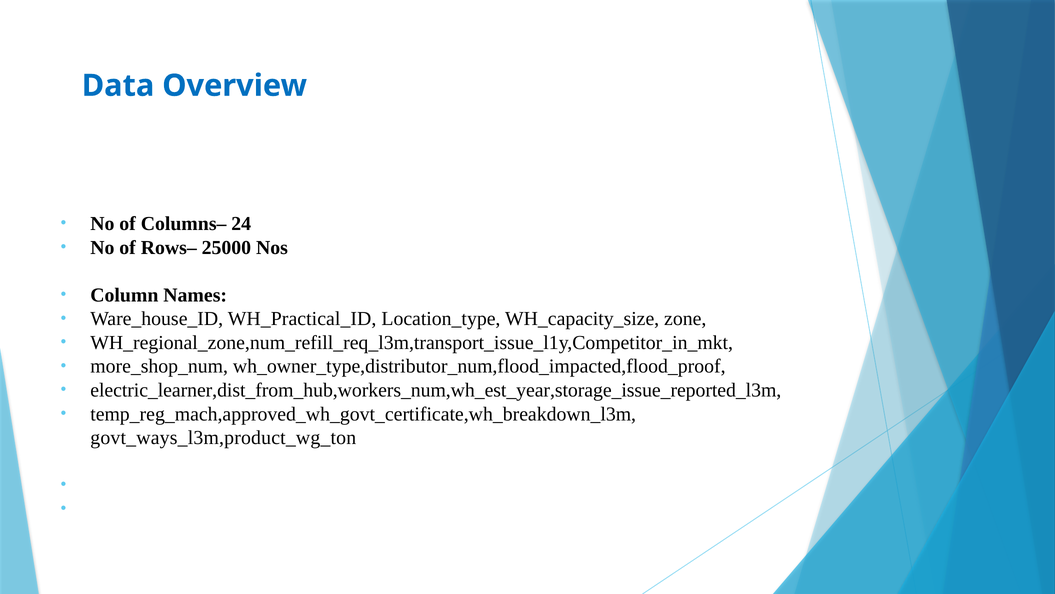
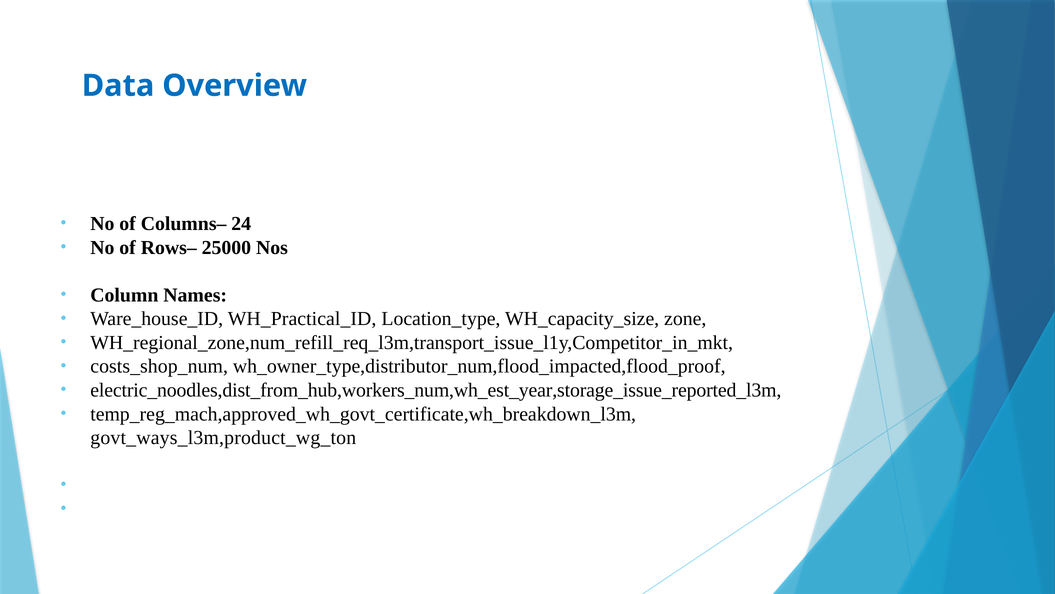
more_shop_num: more_shop_num -> costs_shop_num (159, 366)
electric_learner,dist_from_hub,workers_num,wh_est_year,storage_issue_reported_l3m: electric_learner,dist_from_hub,workers_num,wh_est_year,storage_issue_reported_l3m -> electric_noodles,dist_from_hub,workers_num,wh_est_year,storage_issue_reported_l3m (436, 390)
